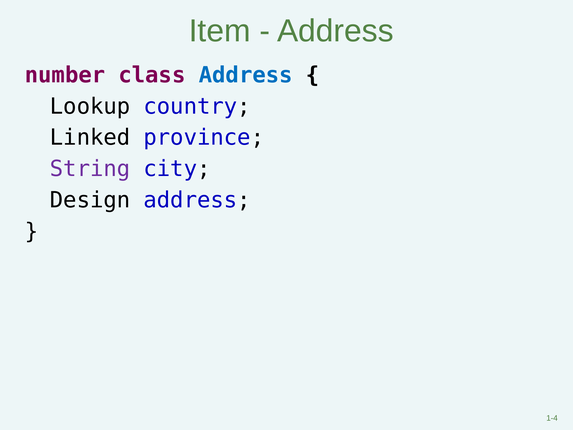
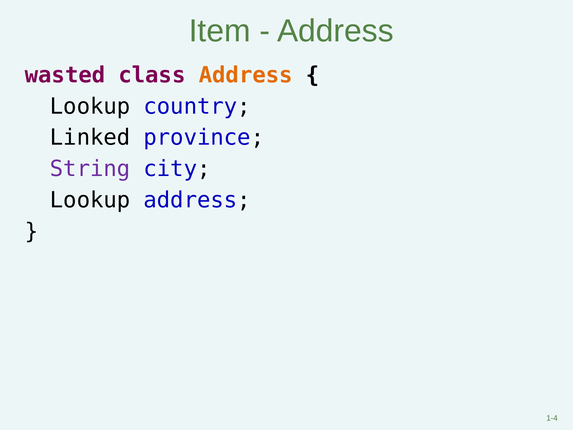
number: number -> wasted (65, 75)
Address colour: blue -> orange (246, 75)
Design: Design -> Lookup (90, 200)
